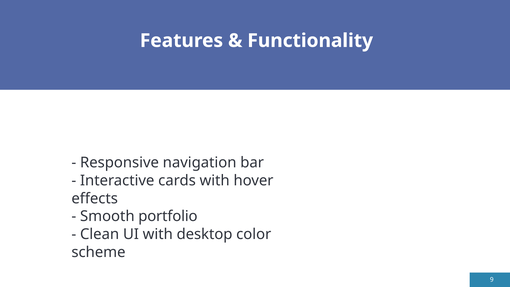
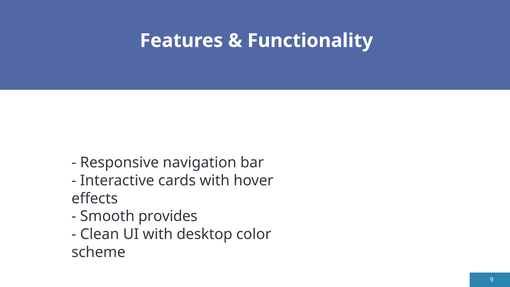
portfolio: portfolio -> provides (168, 216)
